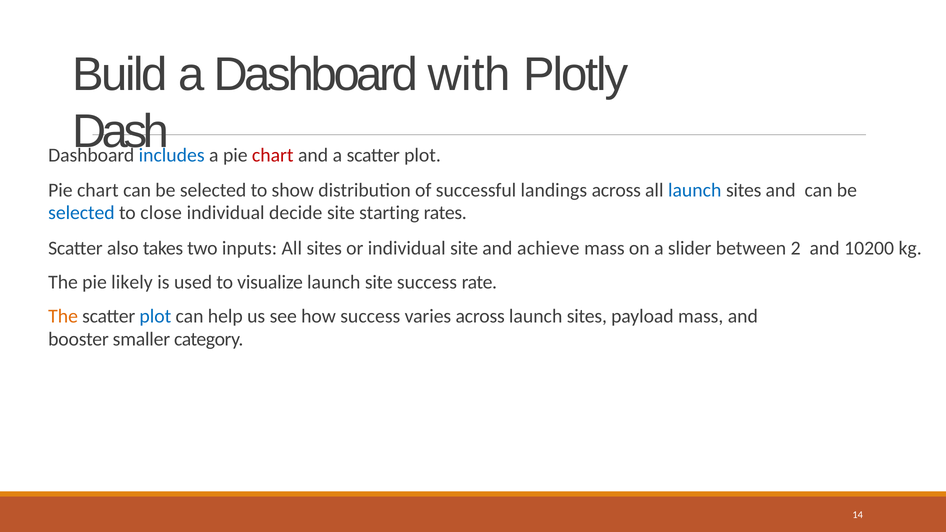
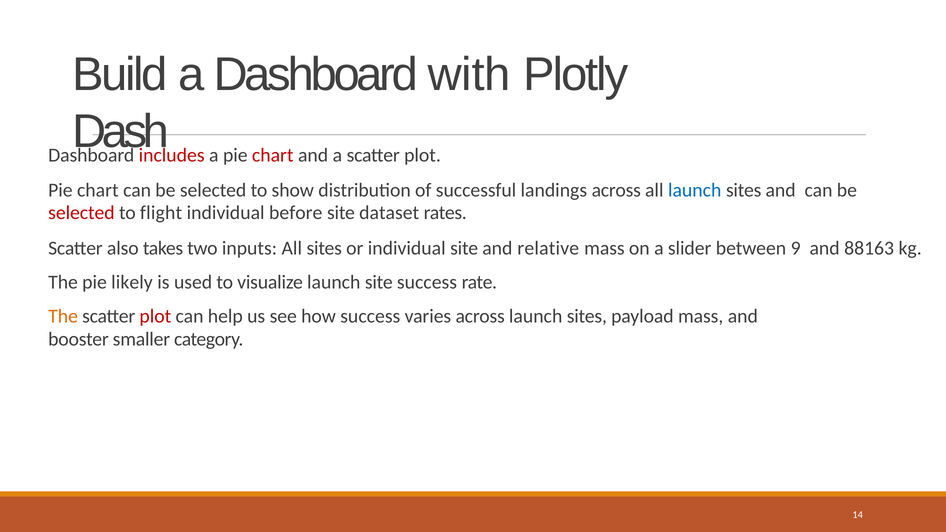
includes colour: blue -> red (172, 155)
selected colour: blue -> red (81, 213)
close: close -> flight (161, 213)
decide: decide -> before (296, 213)
starting: starting -> dataset (389, 213)
achieve: achieve -> relative (548, 248)
2: 2 -> 9 (796, 248)
10200: 10200 -> 88163 (869, 248)
plot colour: blue -> red (155, 316)
